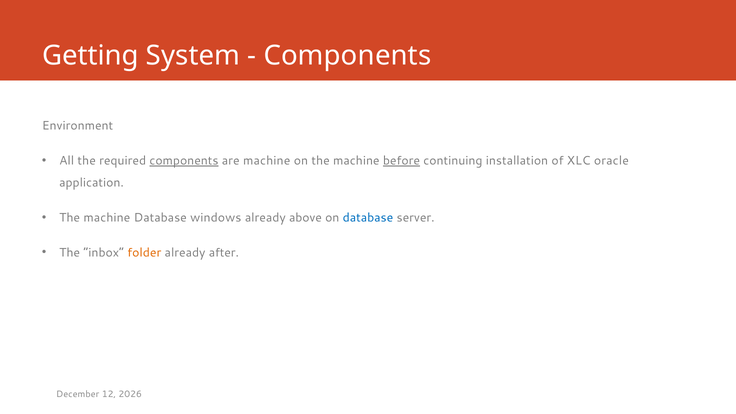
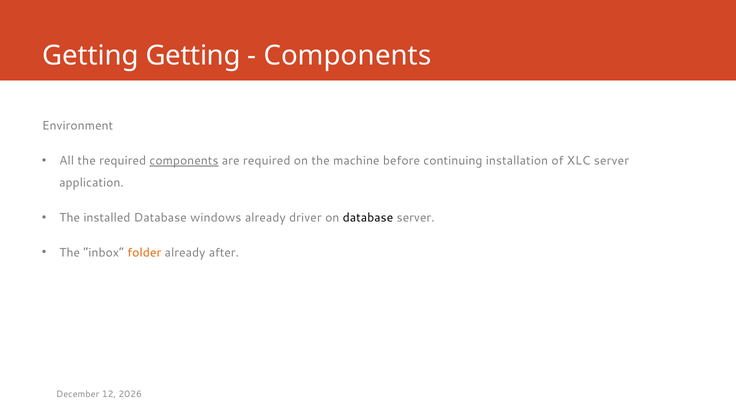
Getting System: System -> Getting (193, 56)
are machine: machine -> required (267, 161)
before underline: present -> none (401, 161)
XLC oracle: oracle -> server (611, 161)
machine: machine -> installed (107, 218)
above: above -> driver (305, 218)
database colour: blue -> black (368, 218)
